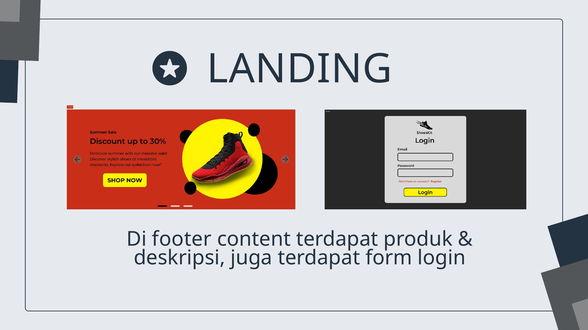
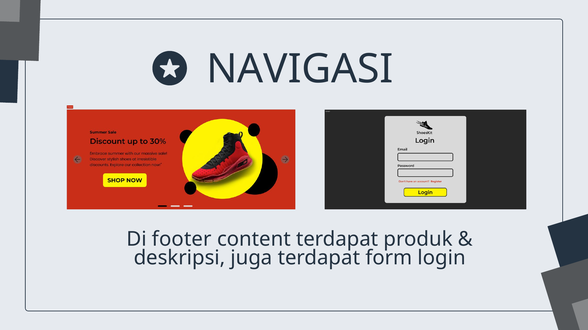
LANDING: LANDING -> NAVIGASI (300, 69)
